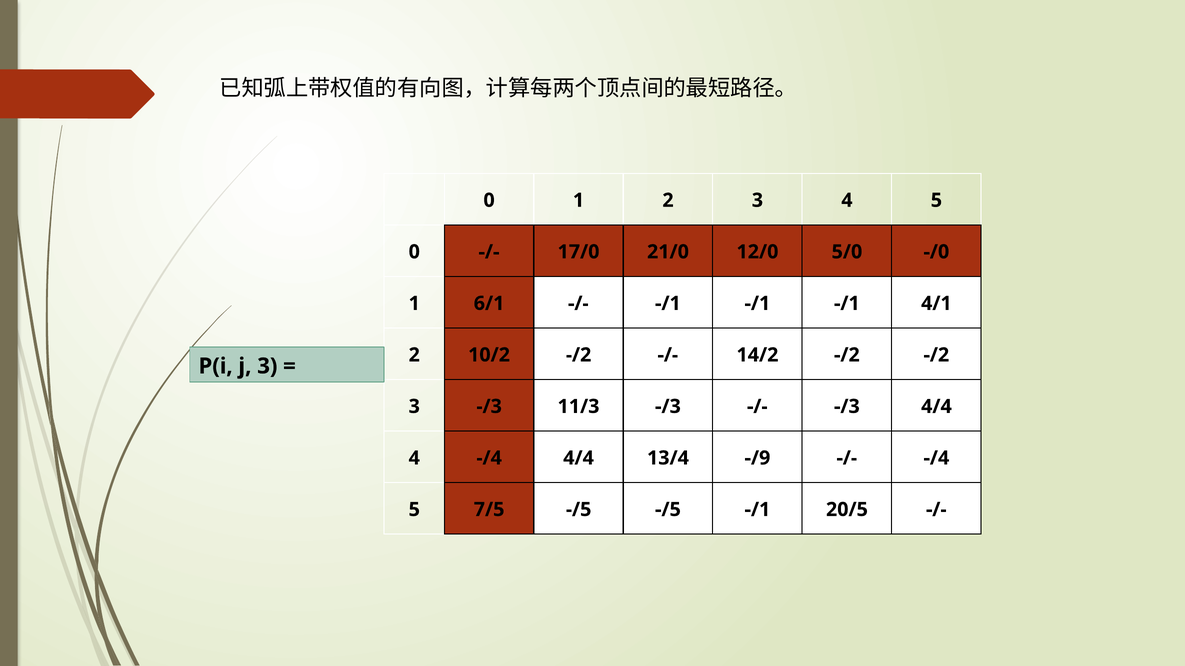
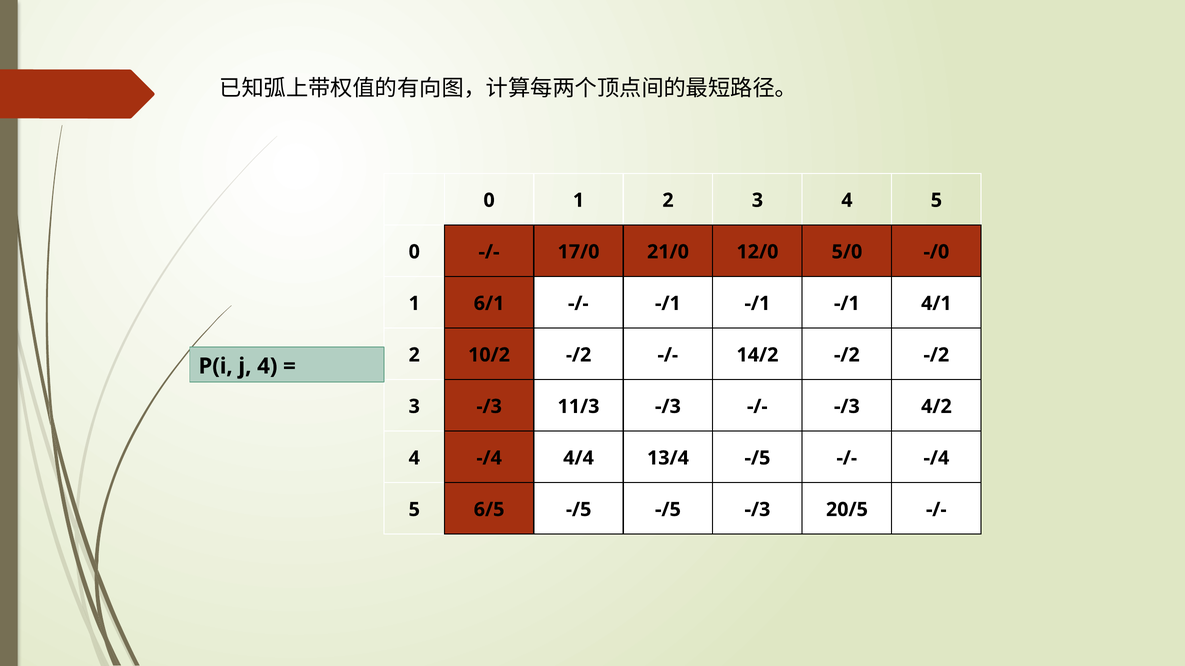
j 3: 3 -> 4 (267, 366)
-/3 4/4: 4/4 -> 4/2 (936, 407)
13/4 -/9: -/9 -> -/5 (758, 458)
7/5: 7/5 -> 6/5 (489, 510)
-/5 -/1: -/1 -> -/3 (758, 510)
